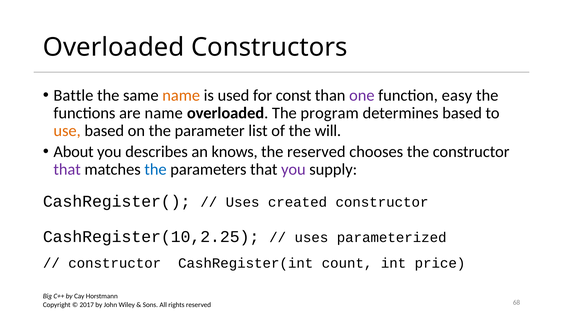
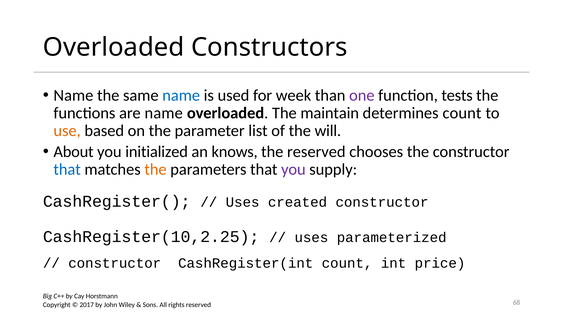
Battle: Battle -> Name (73, 95)
name colour: orange -> blue (181, 95)
const: const -> week (294, 95)
easy: easy -> tests (457, 95)
program: program -> maintain (330, 113)
determines based: based -> count (462, 113)
describes: describes -> initialized (157, 152)
that colour: purple -> blue (67, 169)
the colour: blue -> orange (155, 169)
